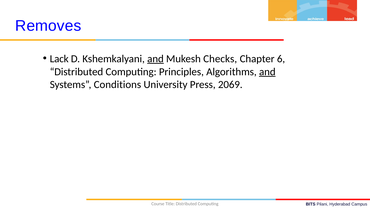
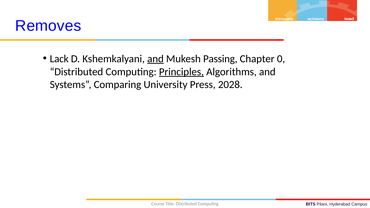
Checks: Checks -> Passing (220, 59)
6: 6 -> 0 (281, 59)
Principles underline: none -> present (181, 72)
and underline: present -> none (267, 72)
Conditions: Conditions -> Comparing (117, 85)
2069: 2069 -> 2028 (230, 85)
